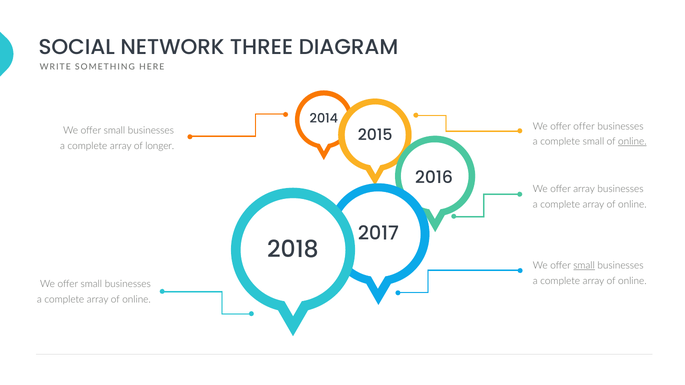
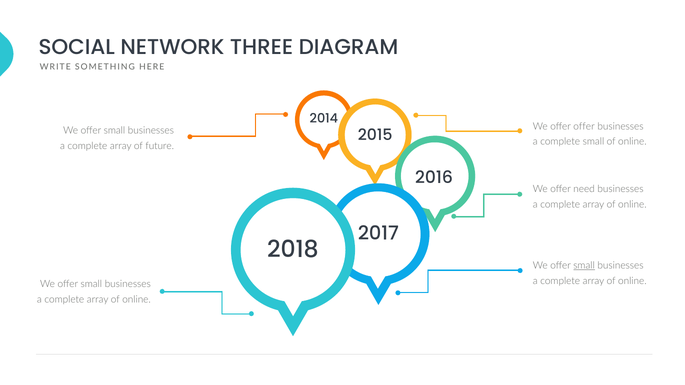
online underline: present -> none (632, 142)
longer: longer -> future (160, 146)
offer array: array -> need (584, 189)
